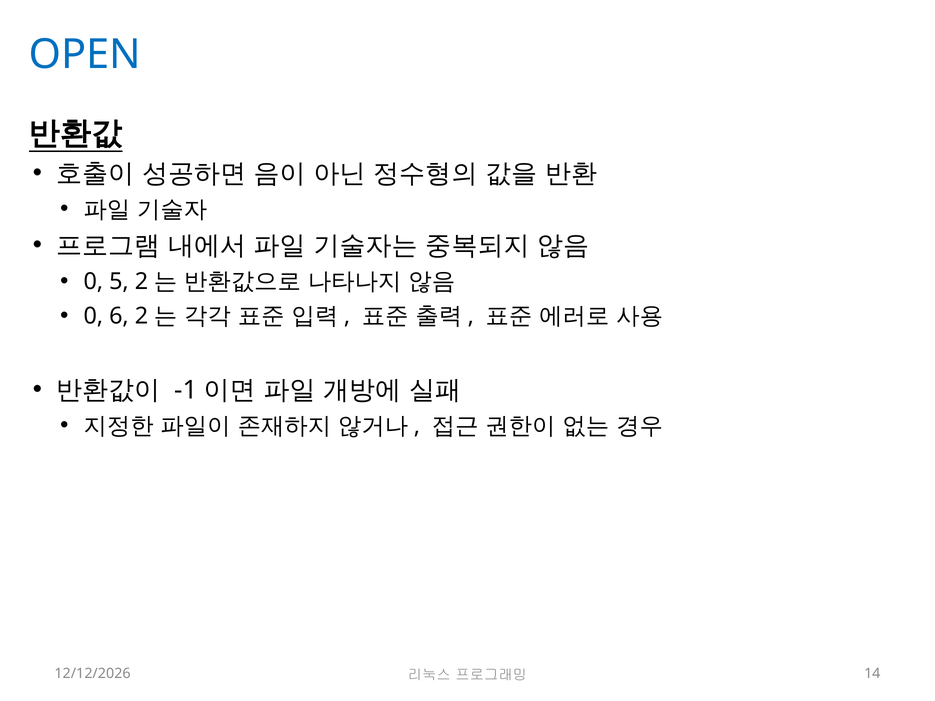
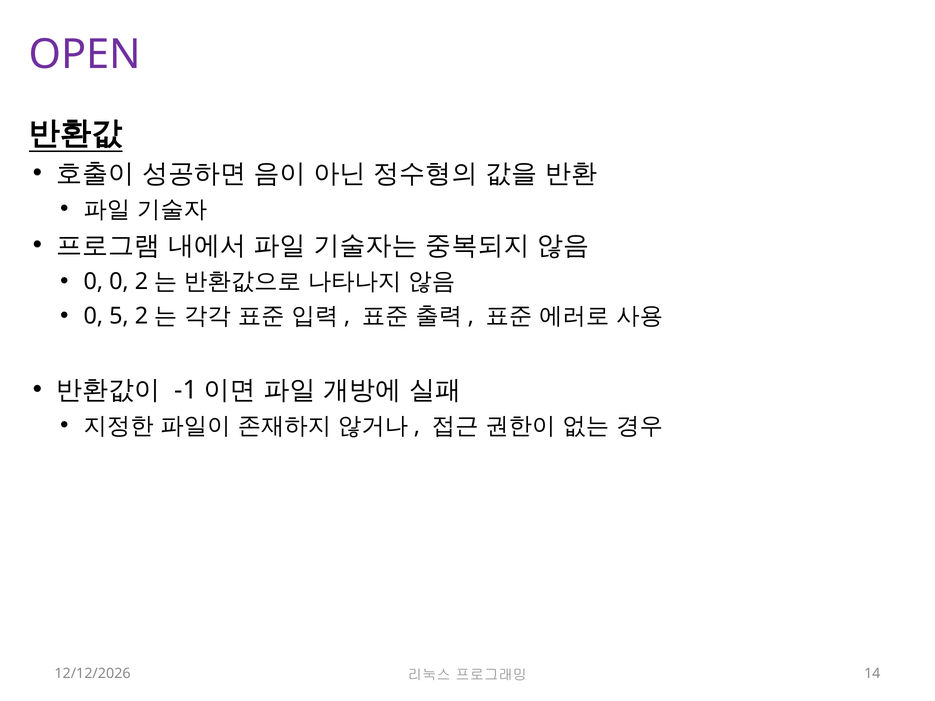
OPEN colour: blue -> purple (85, 55)
0 5: 5 -> 0 (119, 282)
6: 6 -> 5 (119, 316)
